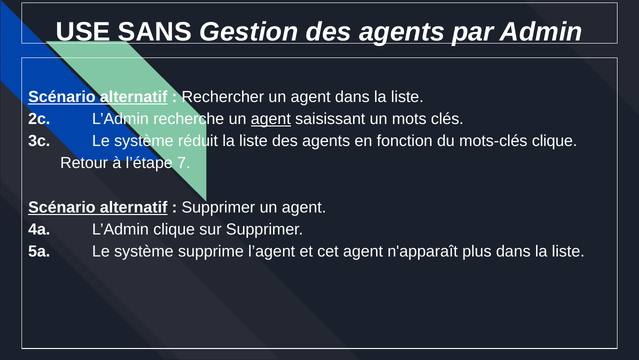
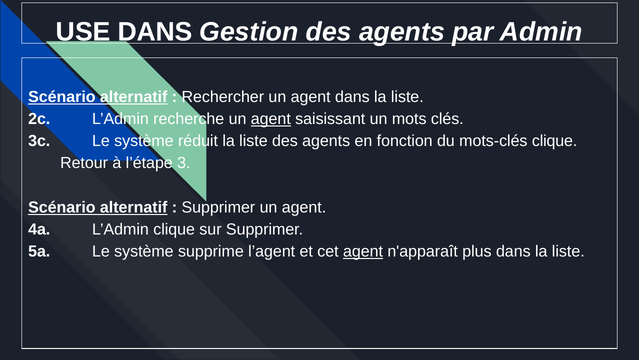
USE SANS: SANS -> DANS (155, 32)
7: 7 -> 3 (184, 163)
agent underline: none -> present (363, 251)
